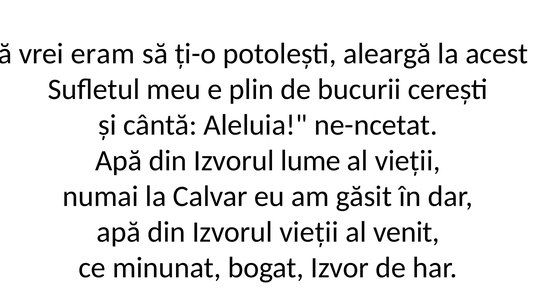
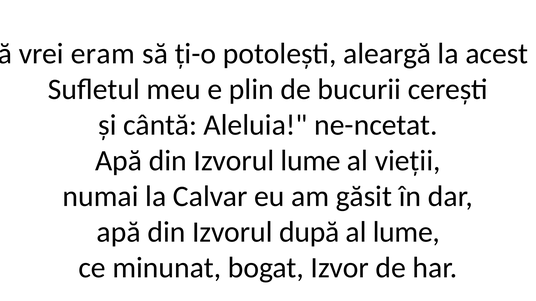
Izvorul vieții: vieții -> după (309, 232)
al venit: venit -> lume (406, 232)
